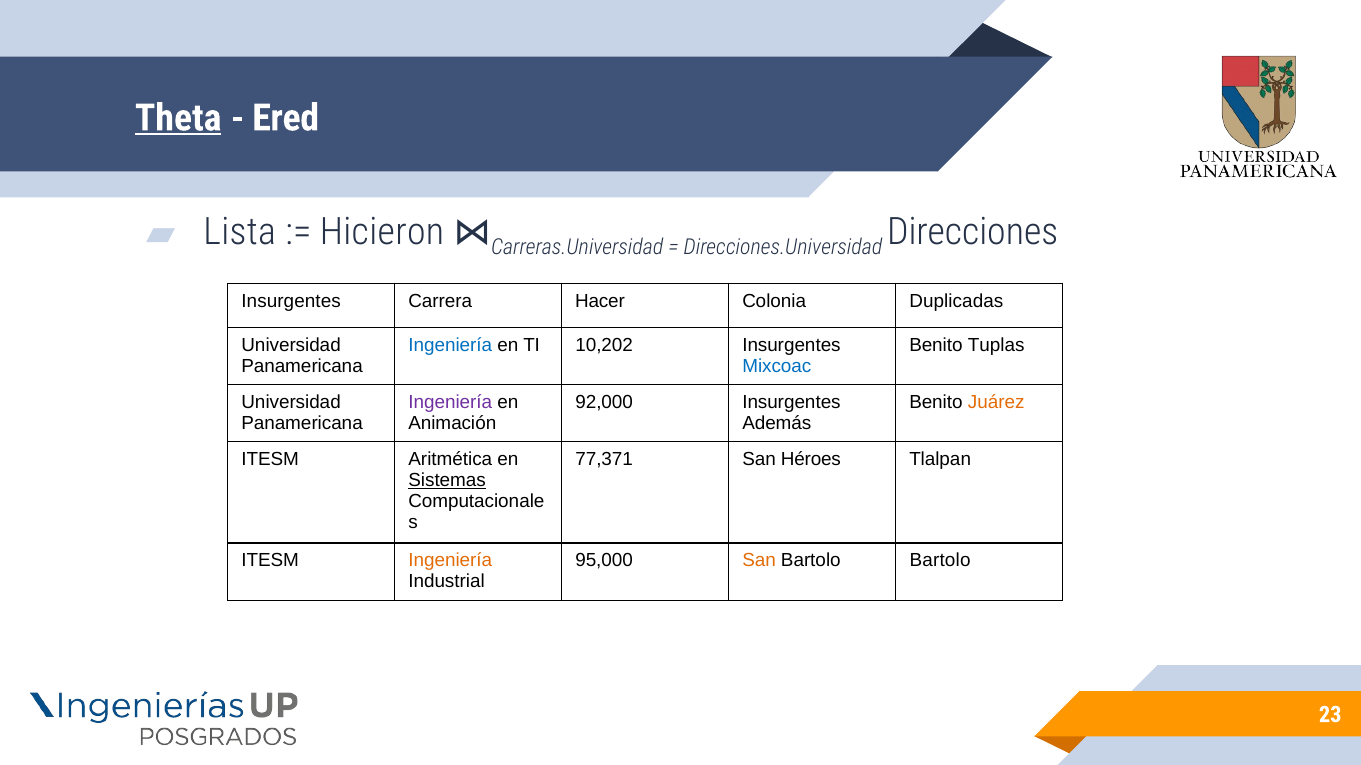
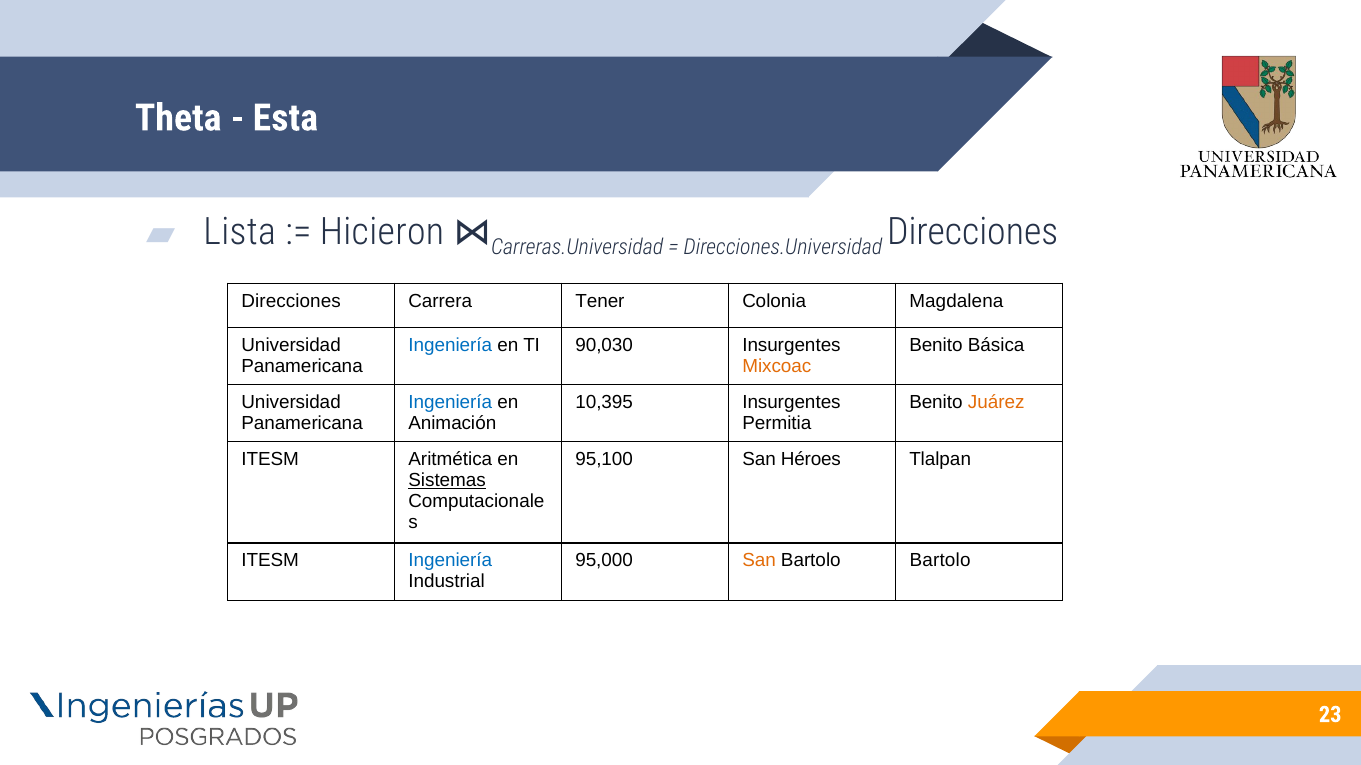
Theta underline: present -> none (178, 118)
Ered: Ered -> Esta (285, 118)
Insurgentes: Insurgentes -> Direcciones (291, 301)
Hacer: Hacer -> Tener (600, 301)
Duplicadas: Duplicadas -> Magdalena (956, 301)
10,202: 10,202 -> 90,030 (604, 345)
Tuplas: Tuplas -> Básica (996, 345)
Mixcoac colour: blue -> orange (777, 367)
Ingeniería colour: purple -> blue (450, 403)
92,000: 92,000 -> 10,395 (604, 403)
Además: Además -> Permitia (777, 424)
77,371: 77,371 -> 95,100 (604, 460)
Ingeniería colour: orange -> blue (450, 561)
